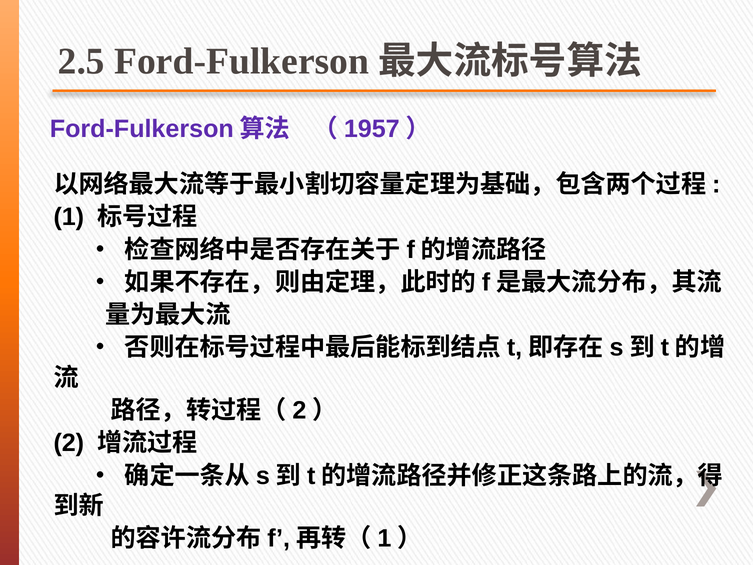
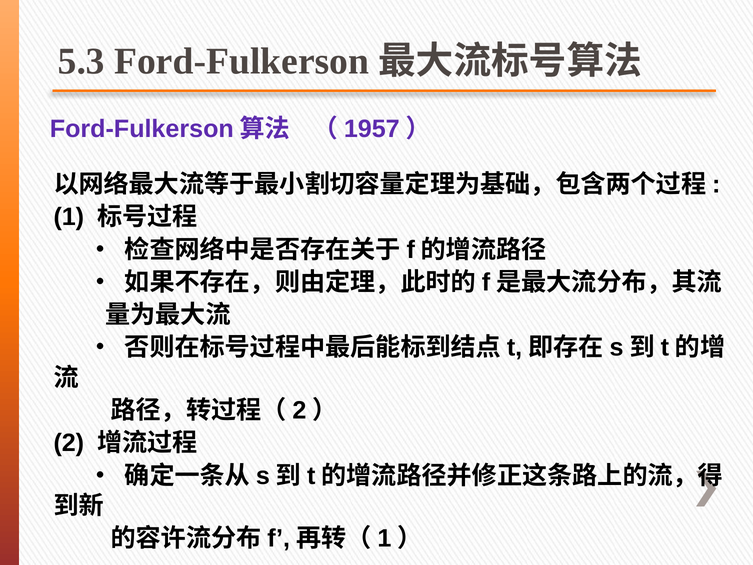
2.5: 2.5 -> 5.3 (81, 61)
